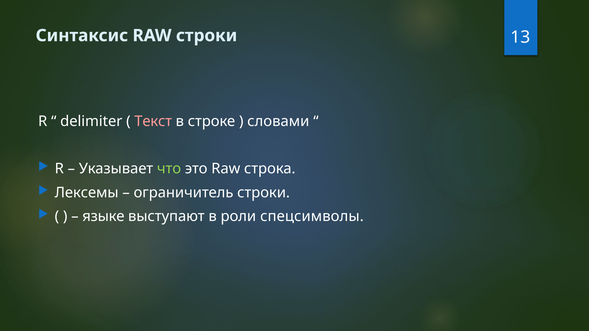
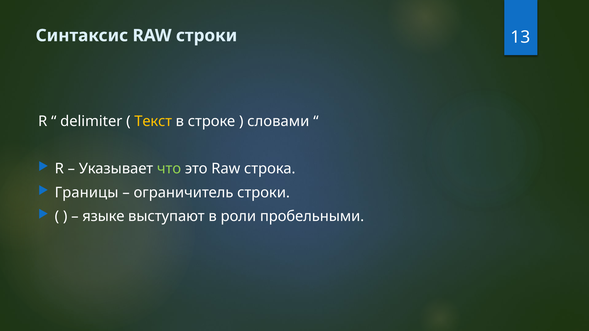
Текст colour: pink -> yellow (153, 121)
Лексемы: Лексемы -> Границы (87, 193)
спецсимволы: спецсимволы -> пробельными (312, 217)
